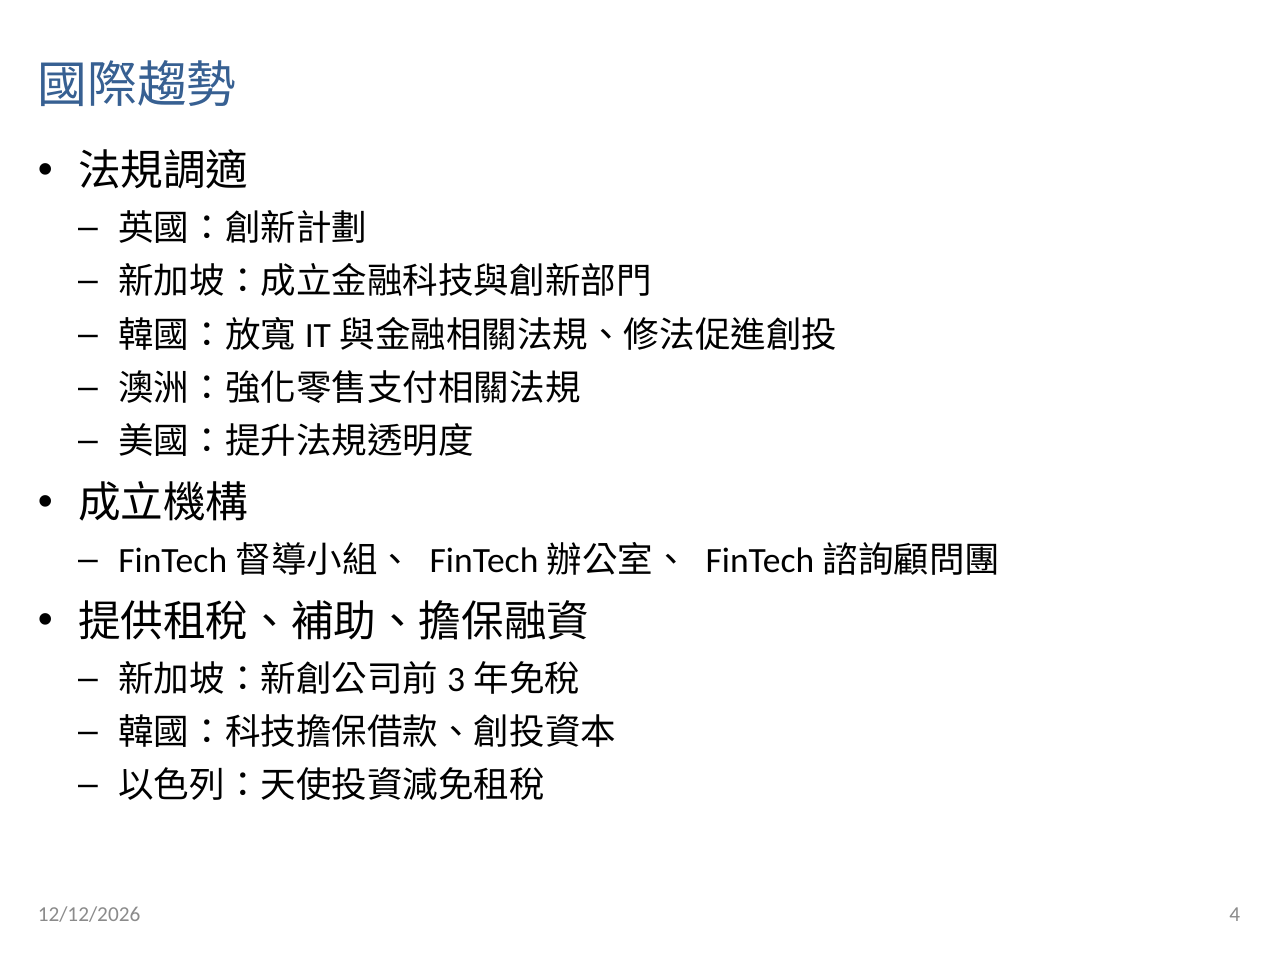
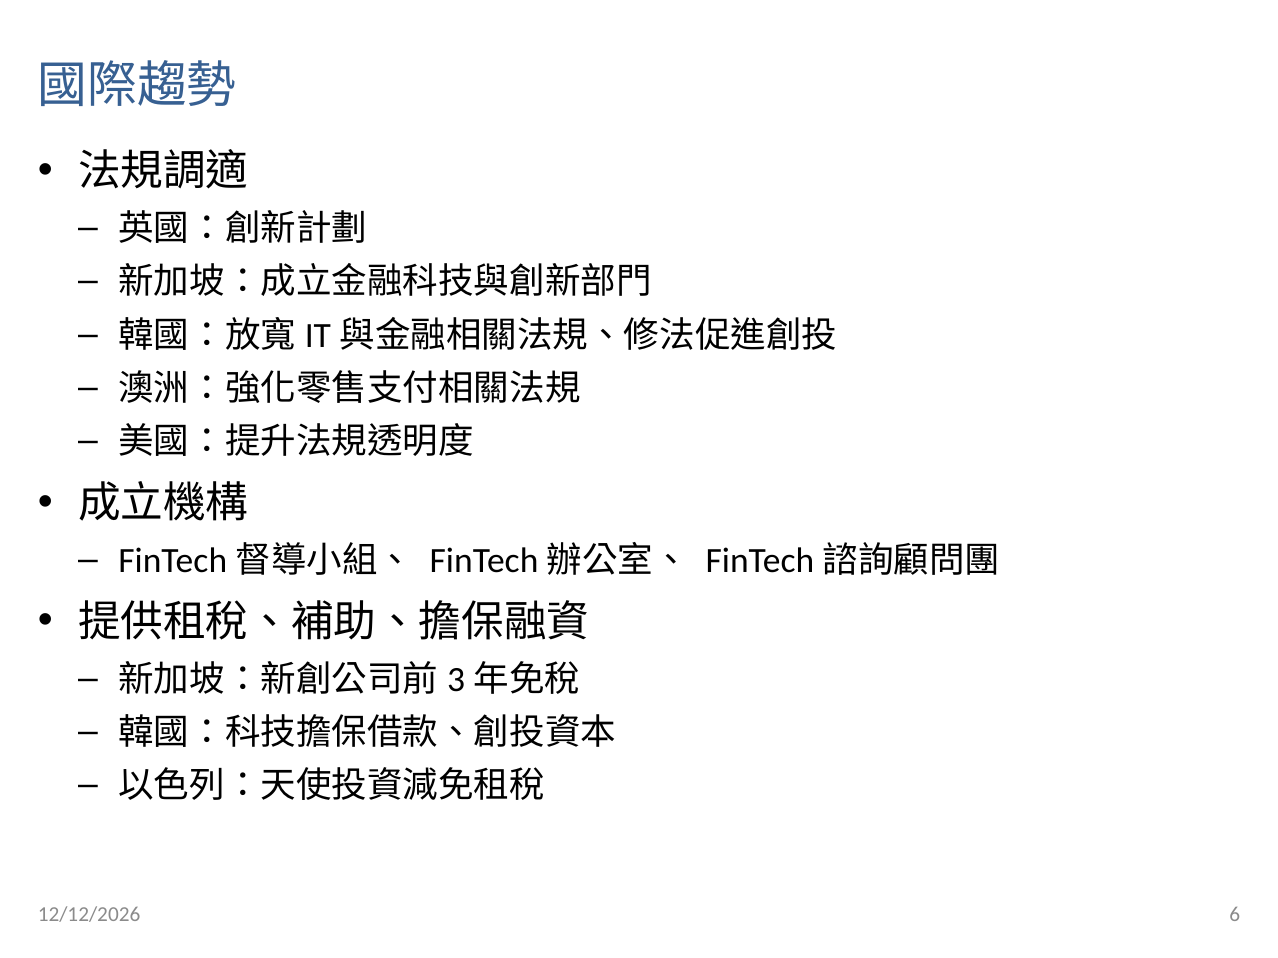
4: 4 -> 6 (1235, 915)
